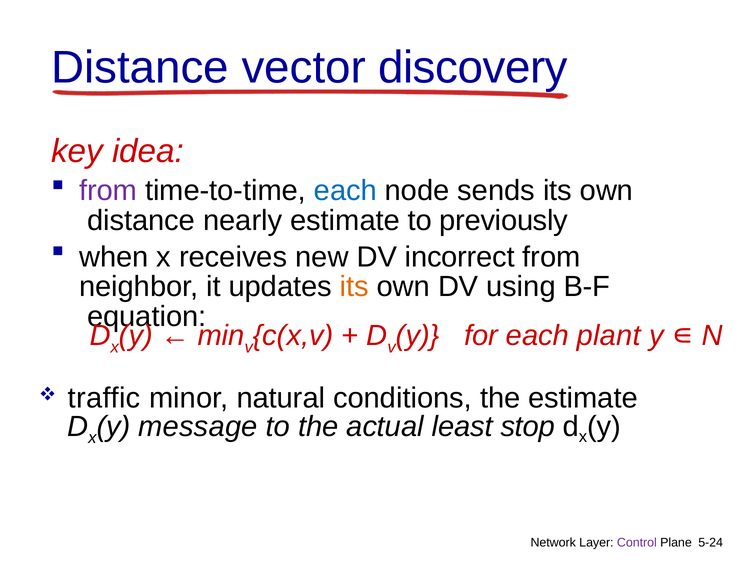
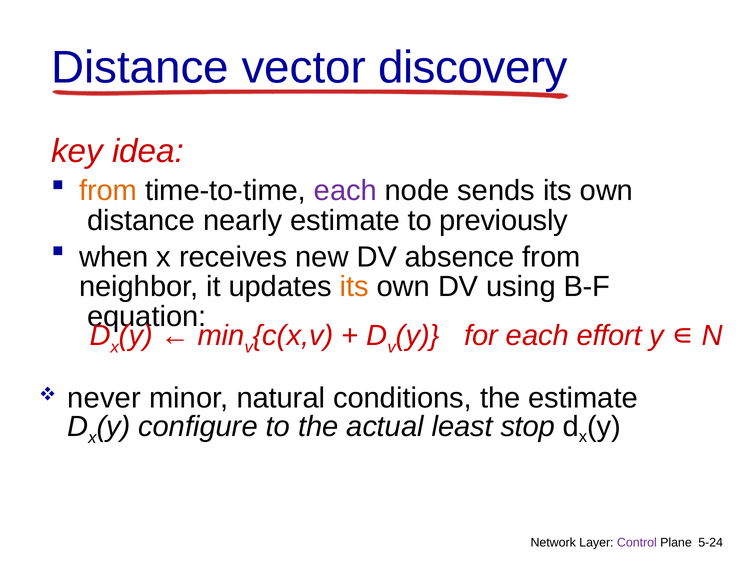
from colour: purple -> orange (108, 190)
each colour: blue -> purple (345, 190)
incorrect: incorrect -> absence (460, 257)
plant: plant -> effort (609, 336)
traffic: traffic -> never (104, 398)
message: message -> configure (198, 426)
